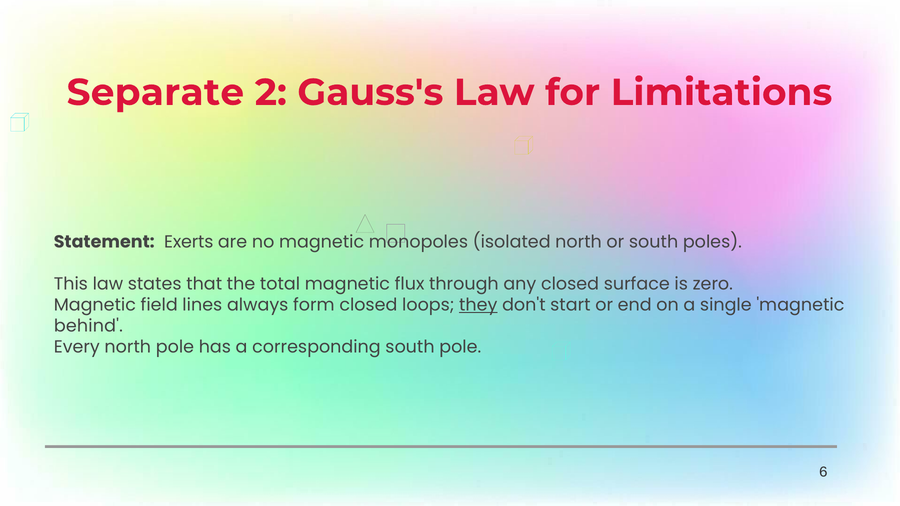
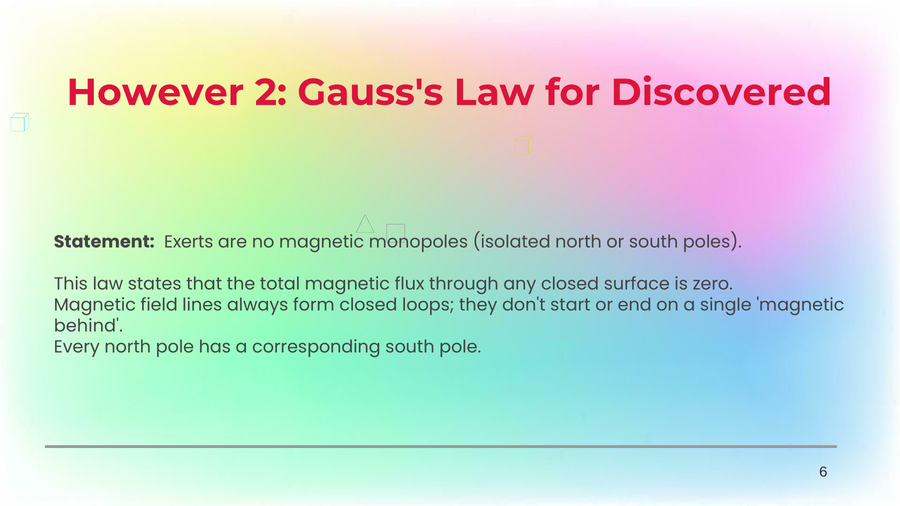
Separate: Separate -> However (155, 93)
Limitations: Limitations -> Discovered (721, 93)
they underline: present -> none (478, 305)
